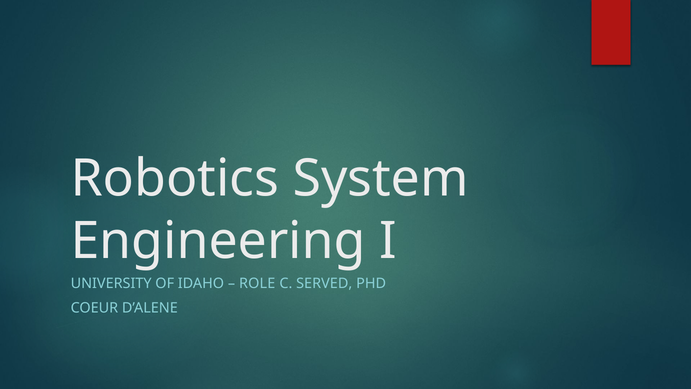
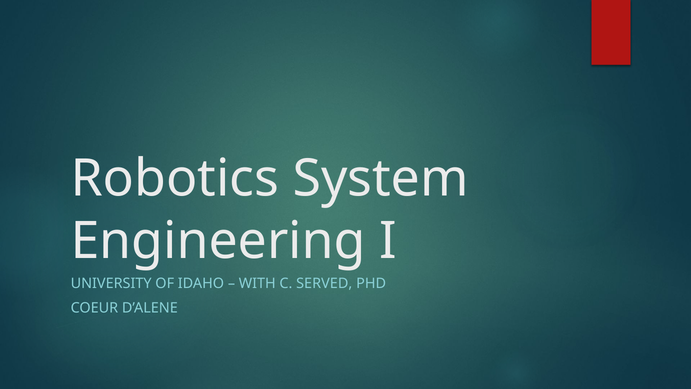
ROLE: ROLE -> WITH (257, 283)
